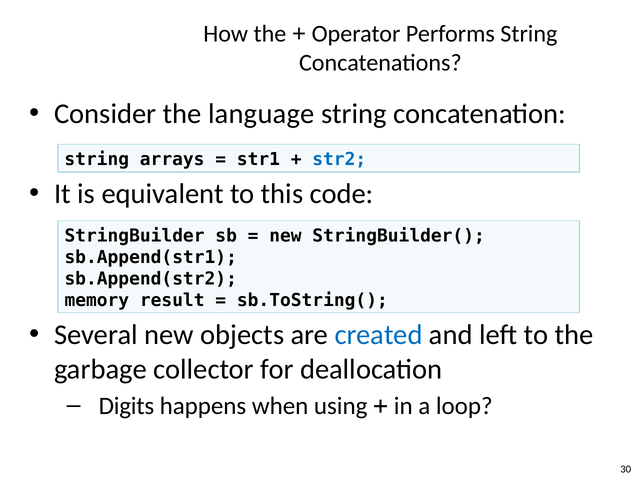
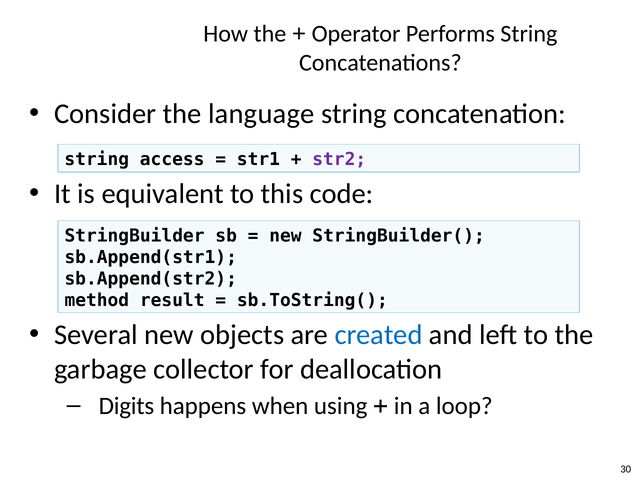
arrays: arrays -> access (172, 159)
str2 colour: blue -> purple (339, 159)
memory: memory -> method (97, 300)
